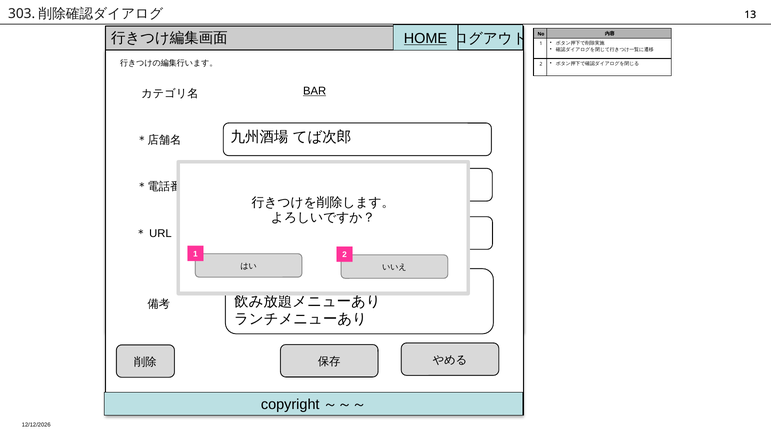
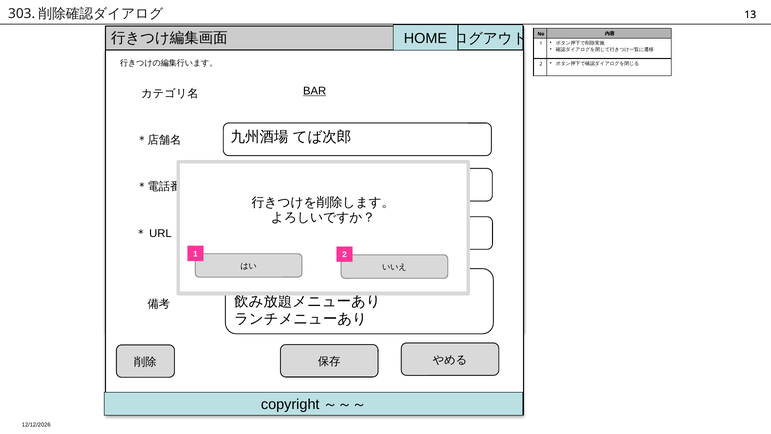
HOME underline: present -> none (425, 38)
